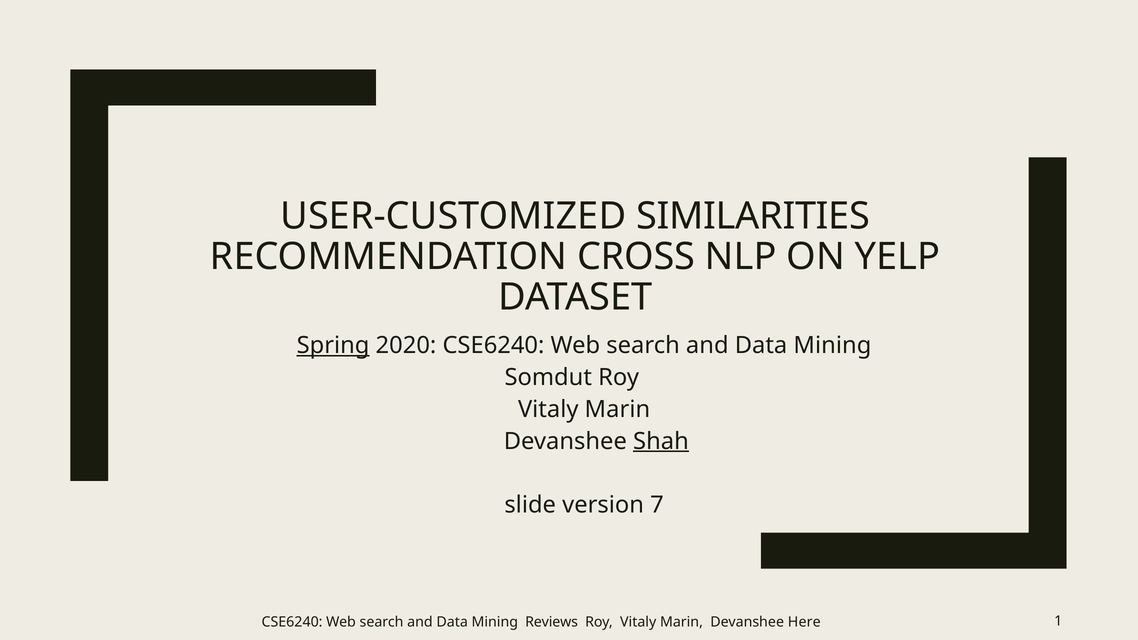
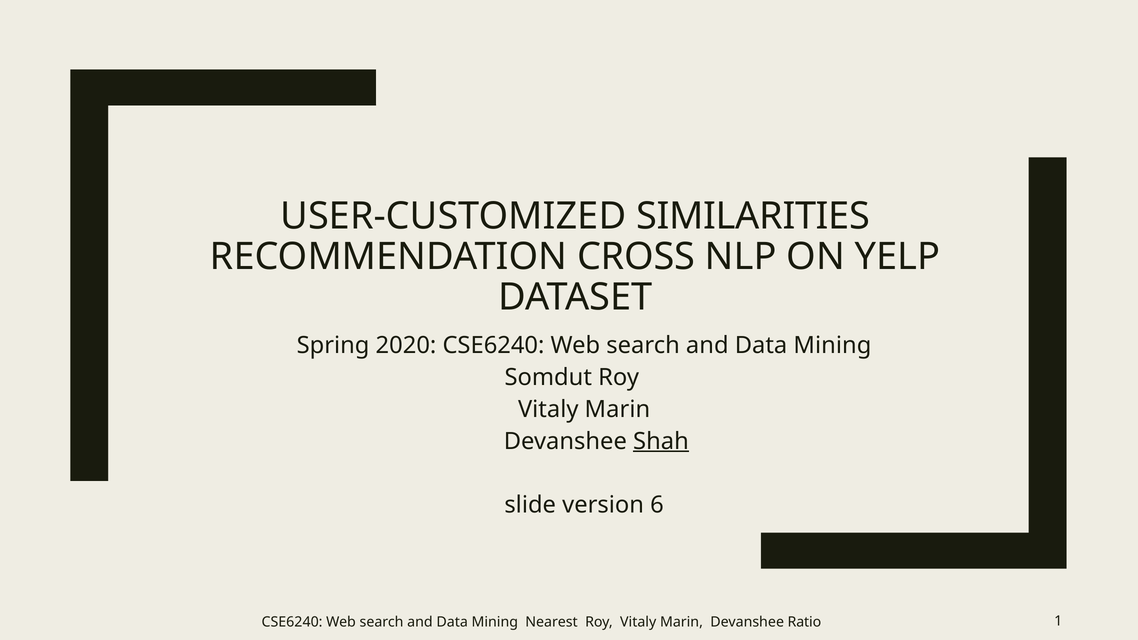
Spring underline: present -> none (333, 346)
7: 7 -> 6 (657, 505)
Reviews: Reviews -> Nearest (552, 622)
Here: Here -> Ratio (804, 622)
